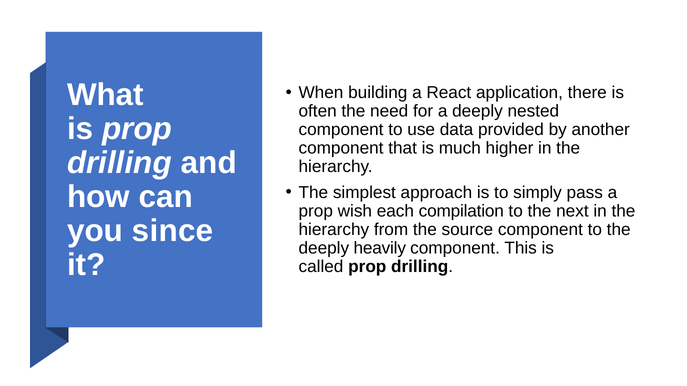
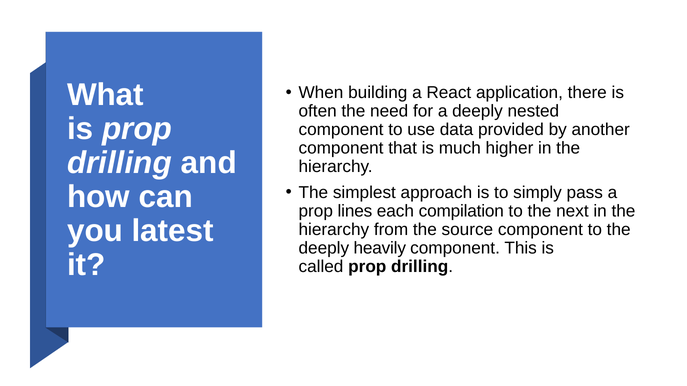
wish: wish -> lines (355, 211)
since: since -> latest (173, 231)
